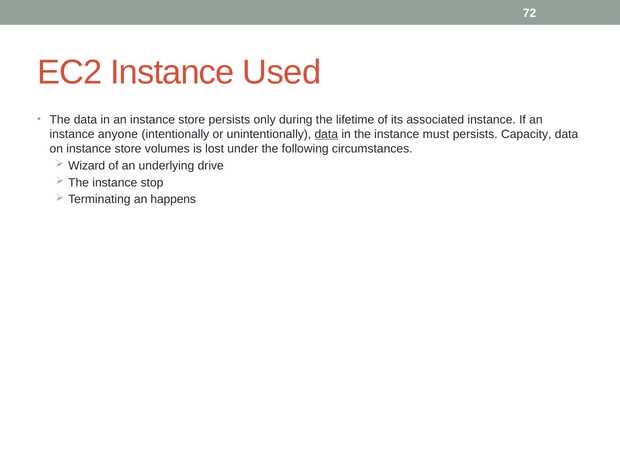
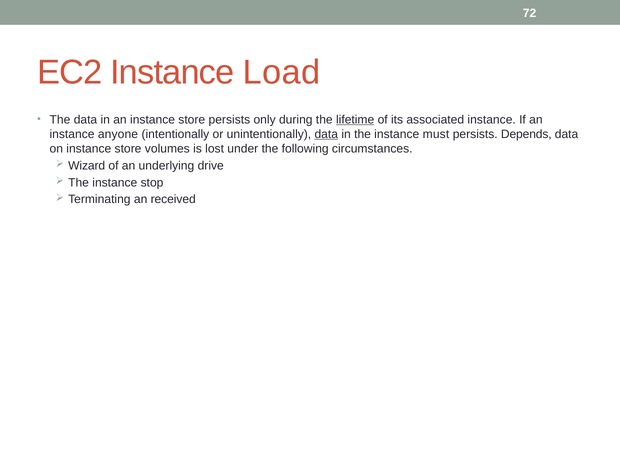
Used: Used -> Load (281, 72)
lifetime underline: none -> present (355, 120)
Capacity: Capacity -> Depends (526, 134)
happens: happens -> received (173, 199)
